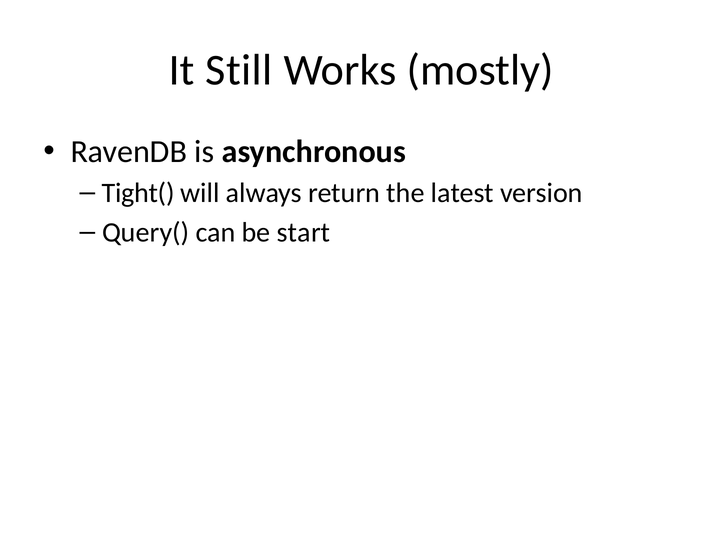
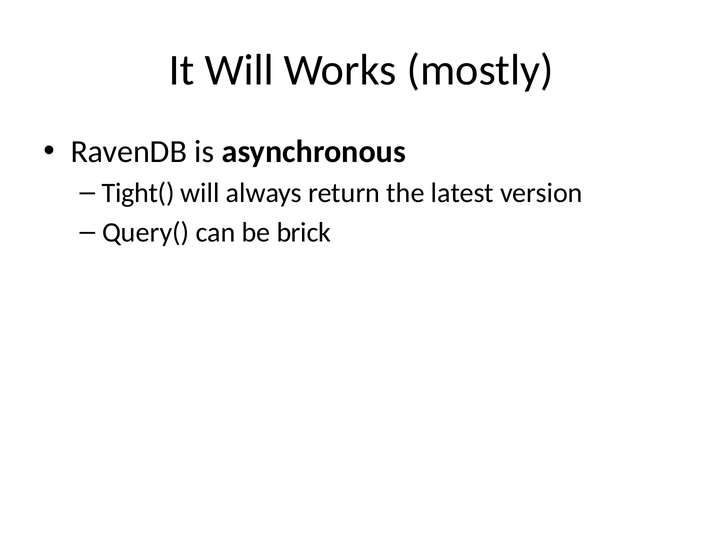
It Still: Still -> Will (239, 70)
start: start -> brick (304, 233)
